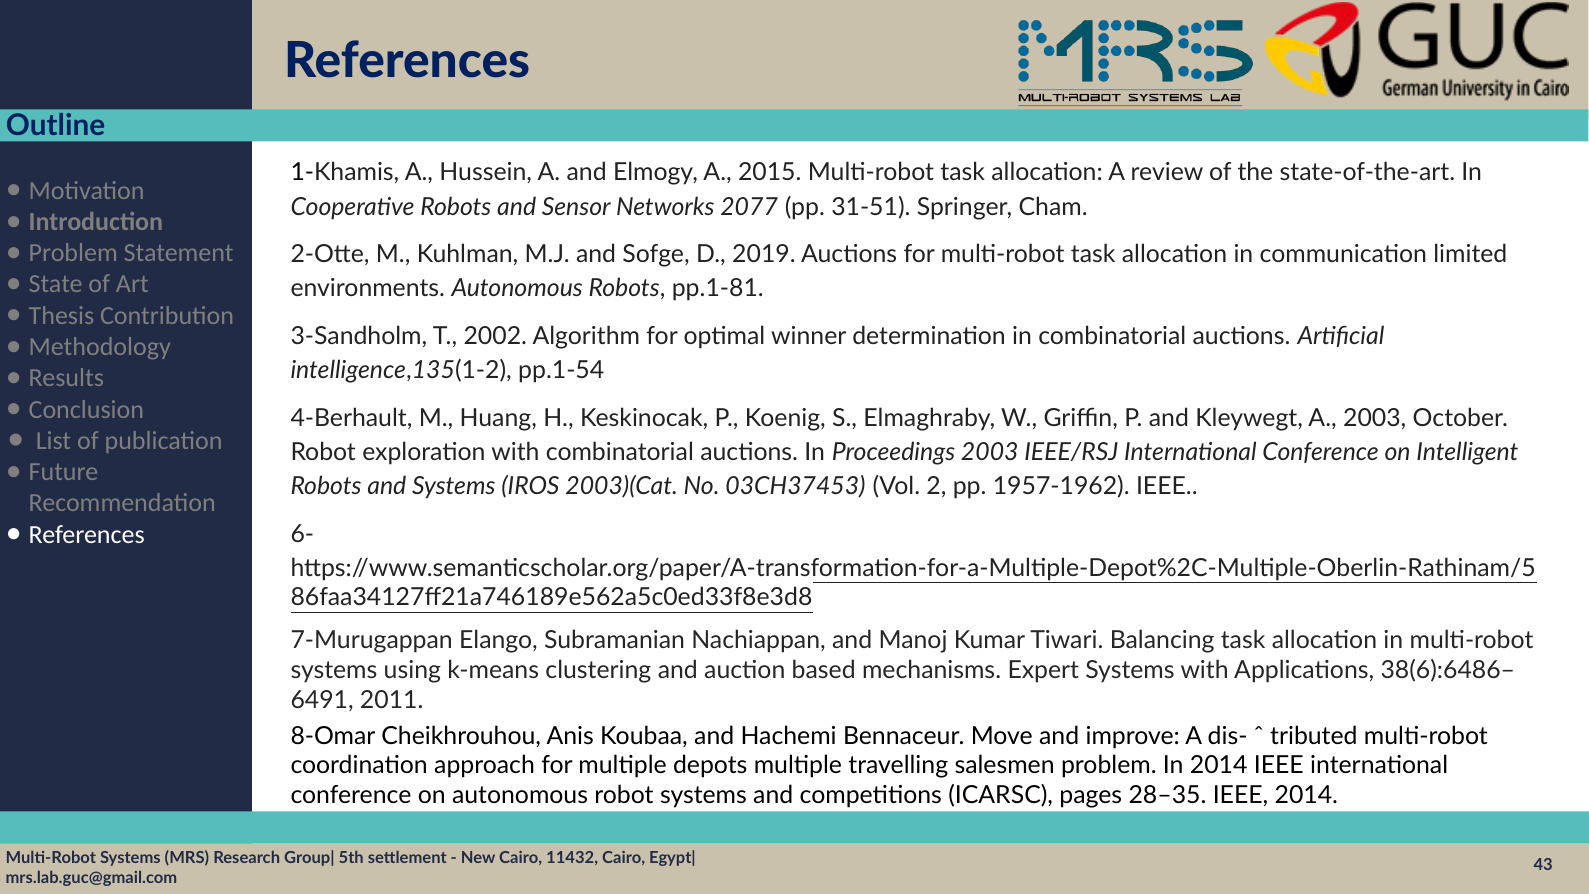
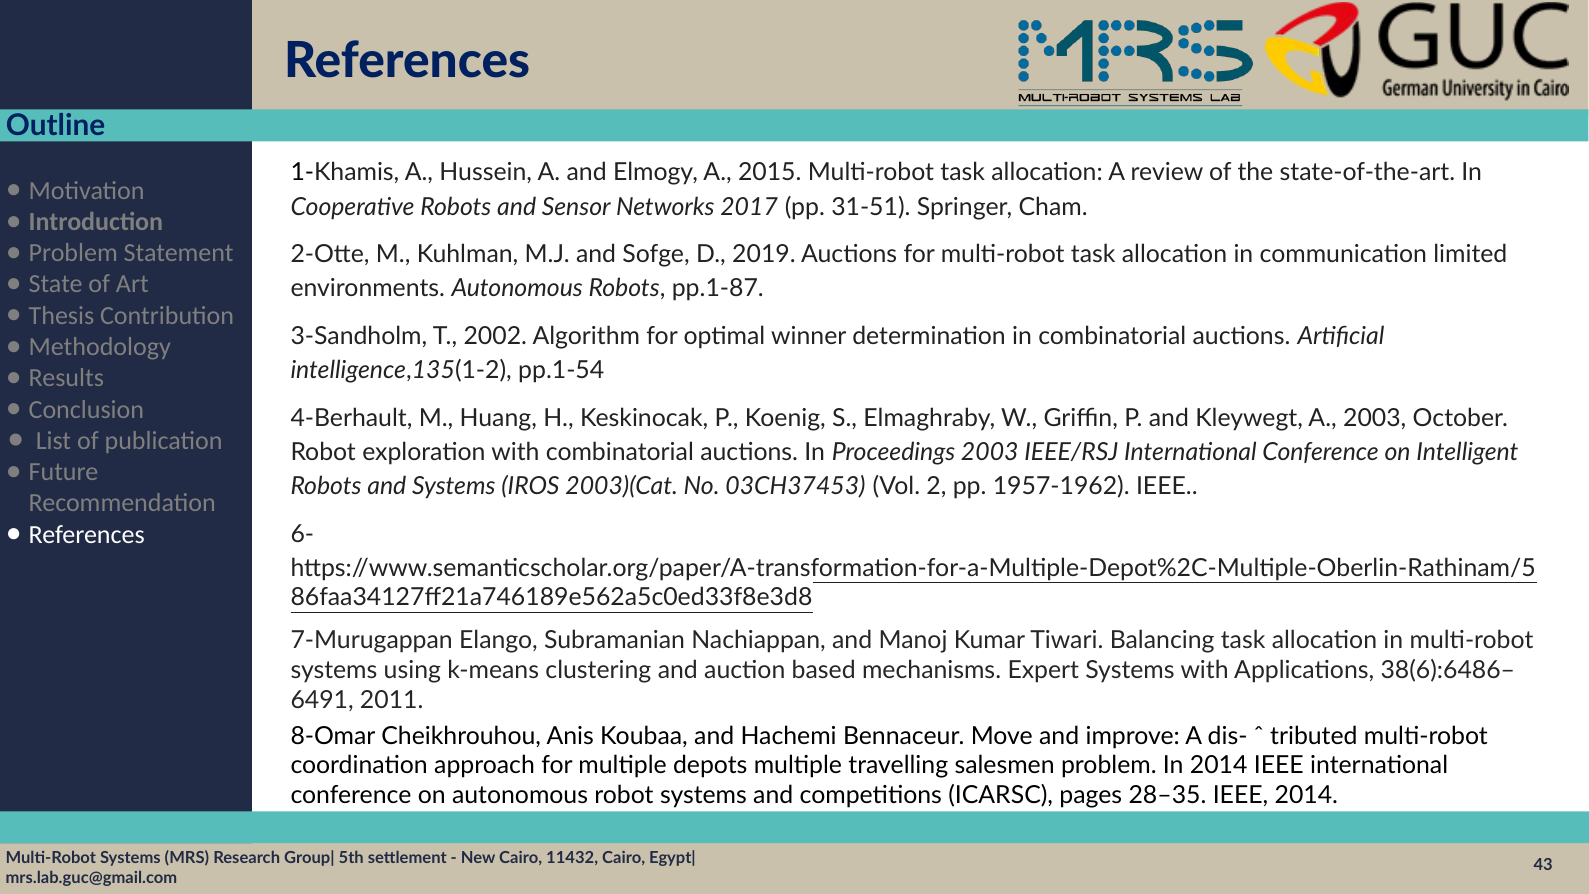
2077: 2077 -> 2017 (749, 207)
pp.1-81: pp.1-81 -> pp.1-87 (718, 289)
